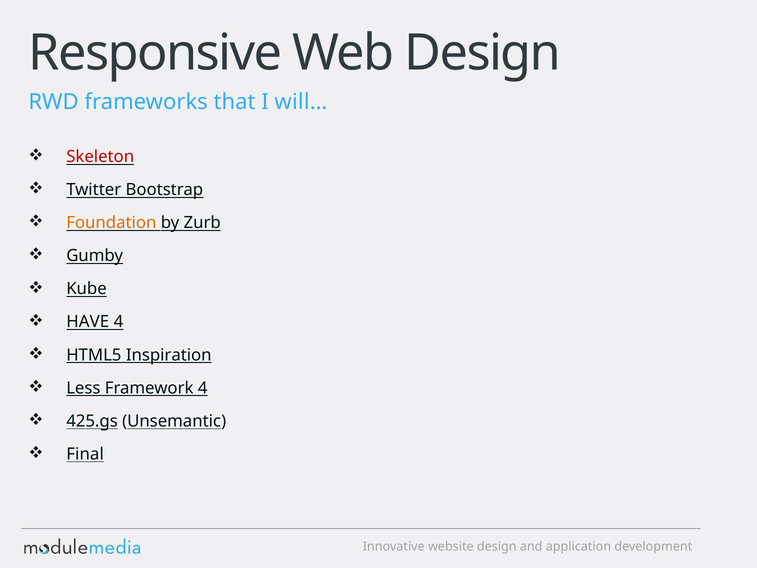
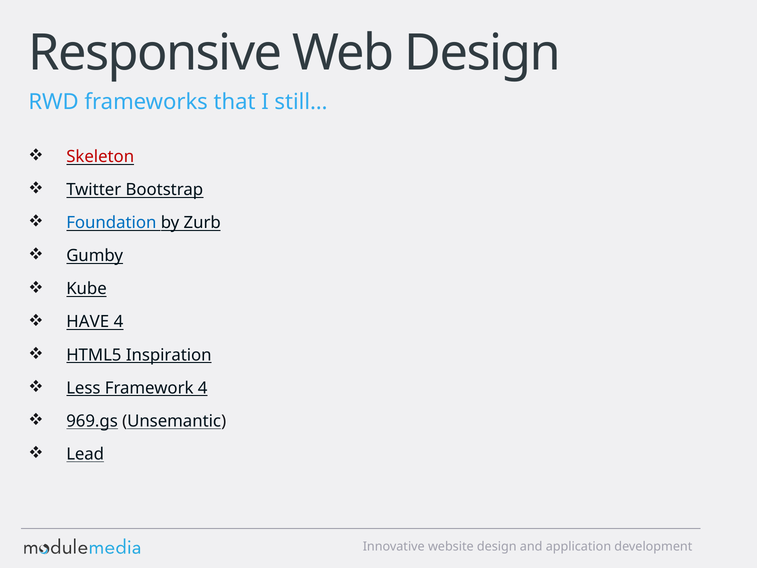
will…: will… -> still… (301, 102)
Foundation colour: orange -> blue (111, 223)
425.gs: 425.gs -> 969.gs (92, 421)
Final: Final -> Lead (85, 454)
